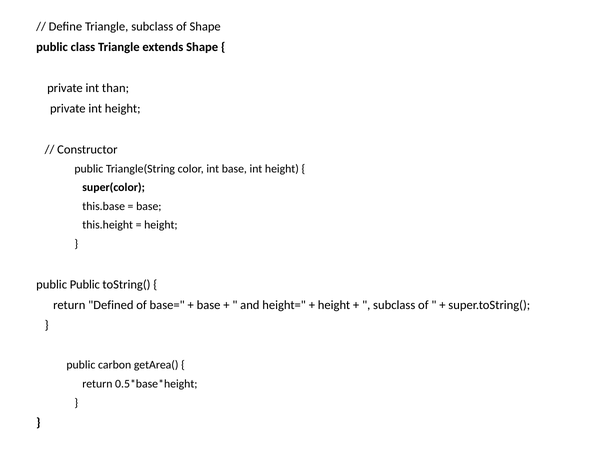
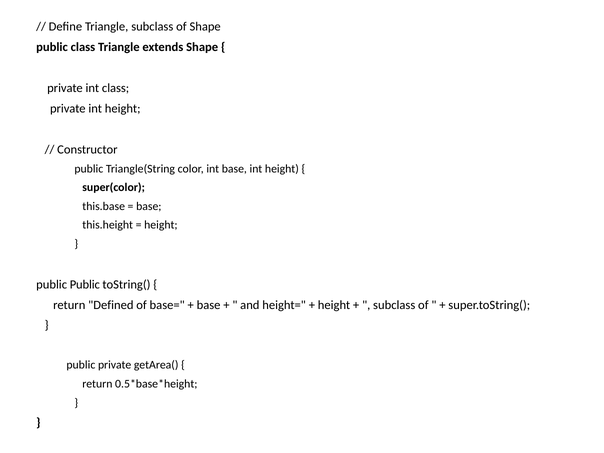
int than: than -> class (116, 88)
public carbon: carbon -> private (115, 365)
